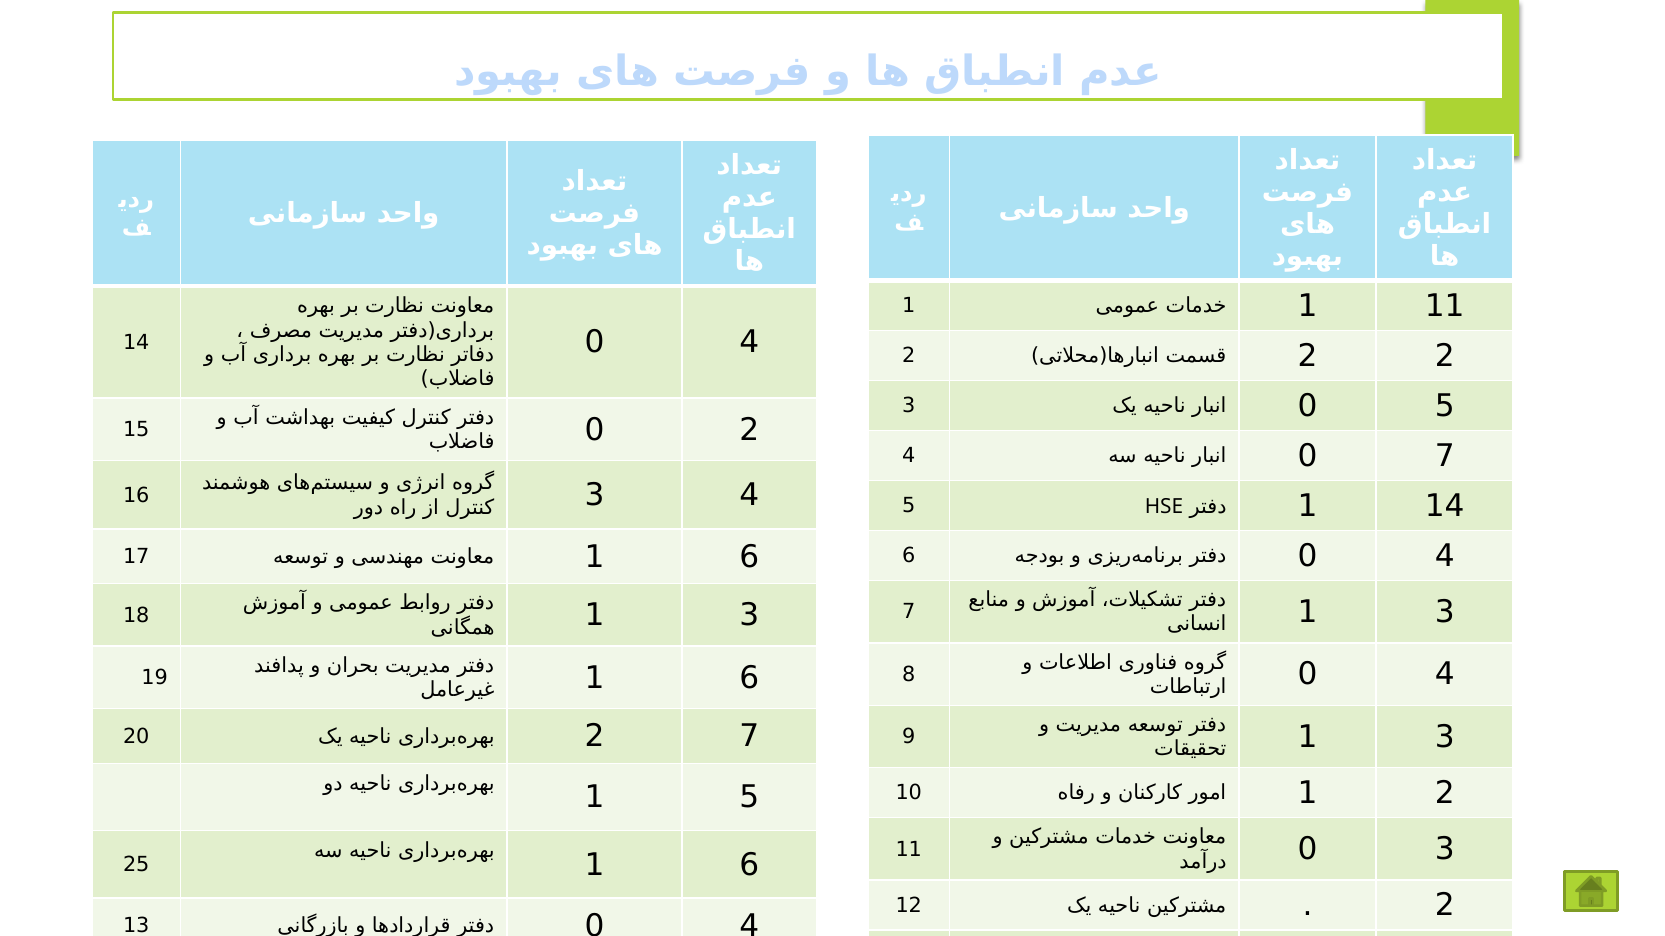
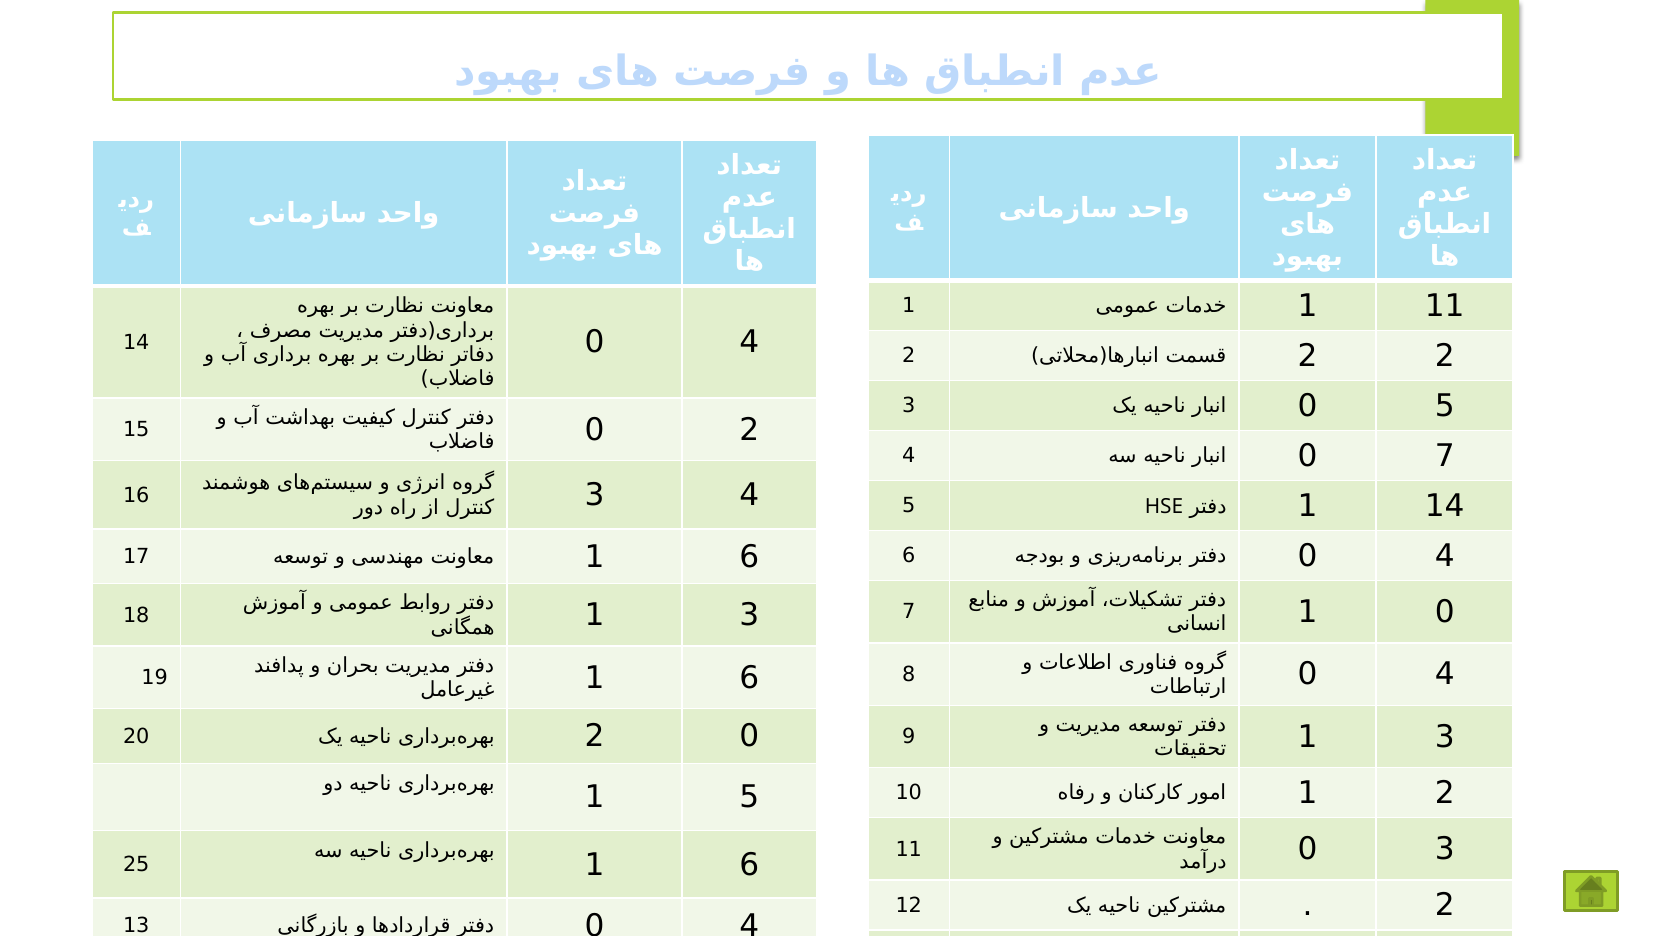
3: 3 -> 0 (1445, 612)
2 7: 7 -> 0 (749, 737)
